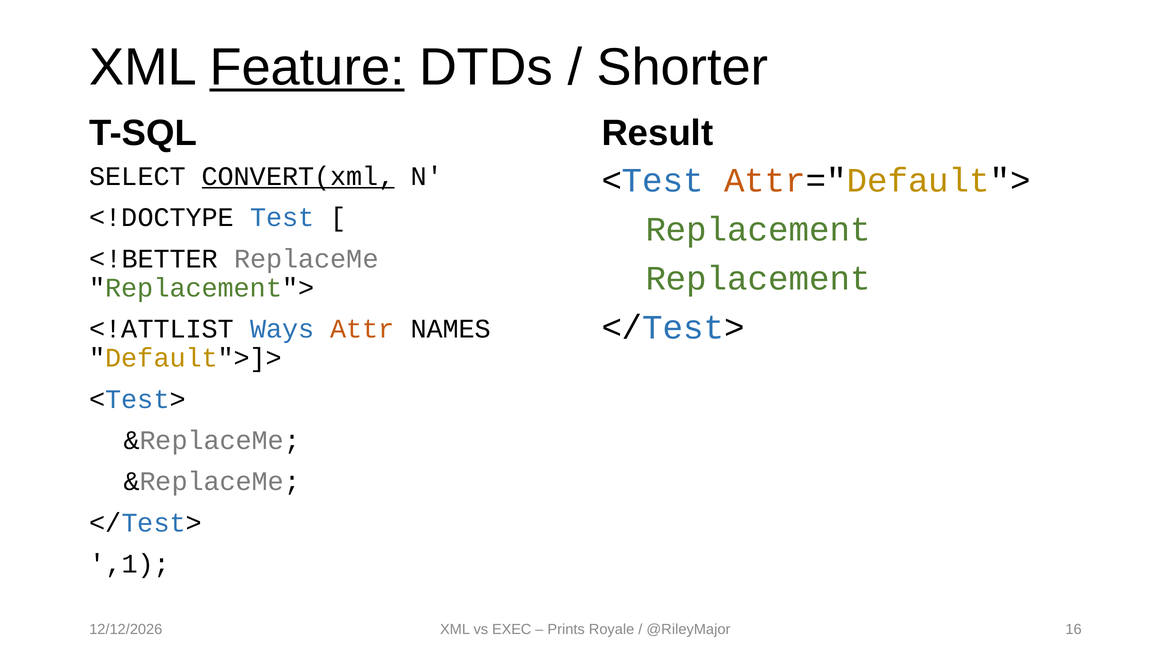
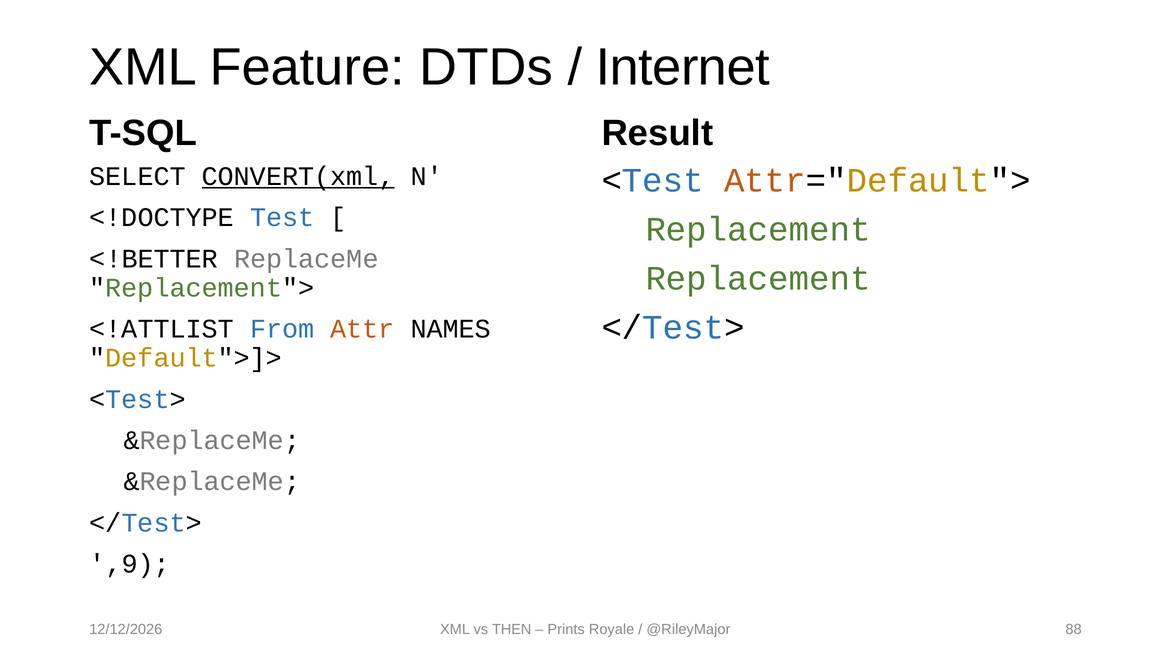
Feature underline: present -> none (307, 67)
Shorter: Shorter -> Internet (683, 67)
Ways: Ways -> From (282, 329)
,1: ,1 -> ,9 (130, 564)
EXEC: EXEC -> THEN (512, 629)
16: 16 -> 88 (1074, 629)
